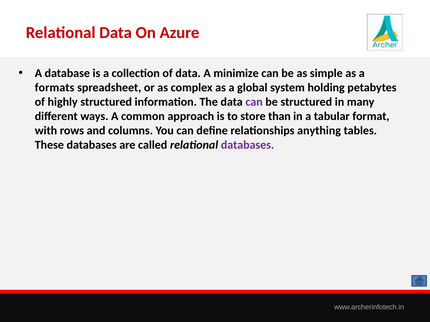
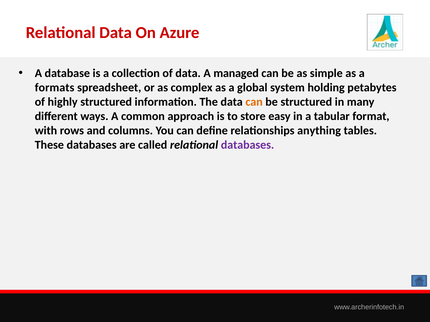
minimize: minimize -> managed (236, 73)
can colour: purple -> orange (254, 102)
than: than -> easy (279, 116)
